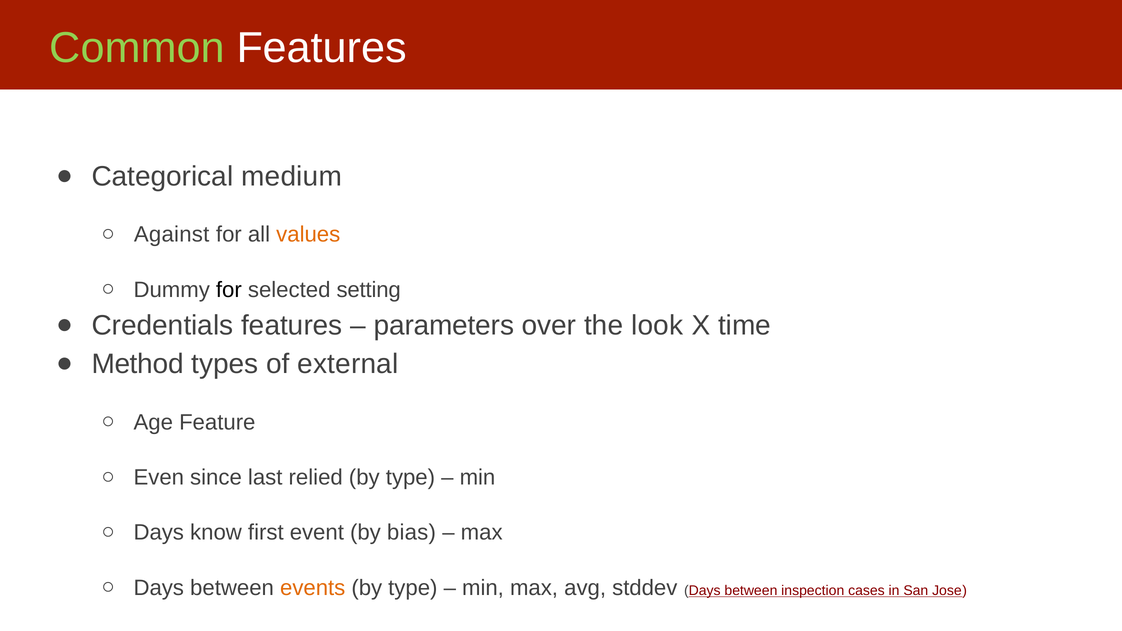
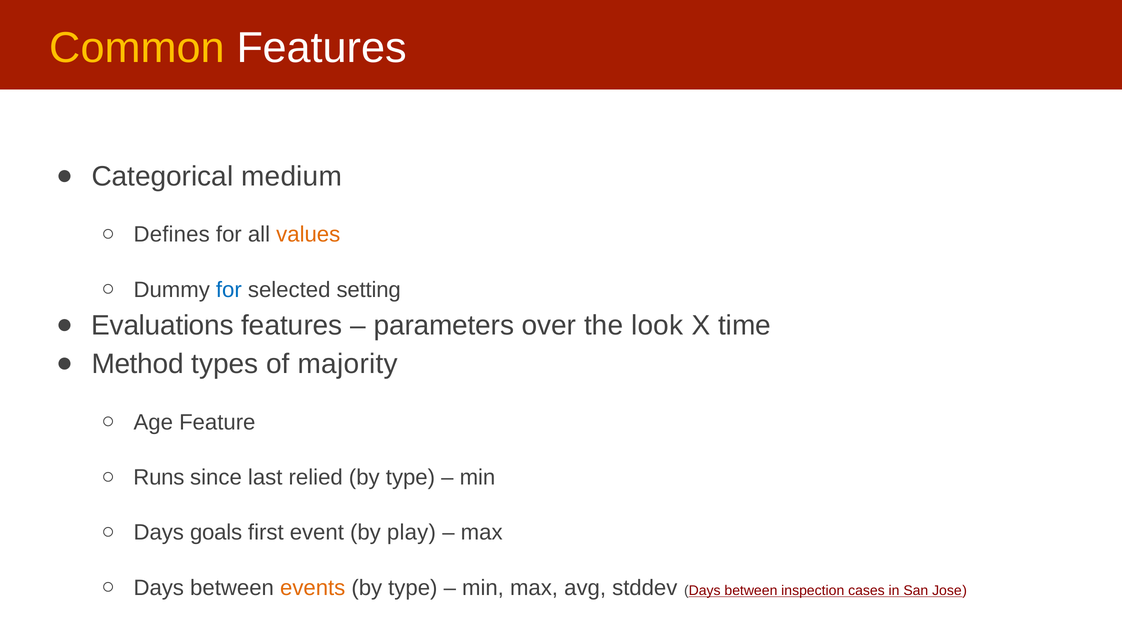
Common colour: light green -> yellow (137, 48)
Against: Against -> Defines (172, 235)
for colour: black -> blue (229, 290)
Credentials: Credentials -> Evaluations (163, 325)
external: external -> majority (348, 364)
Even: Even -> Runs (159, 478)
know: know -> goals (216, 533)
bias: bias -> play (411, 533)
